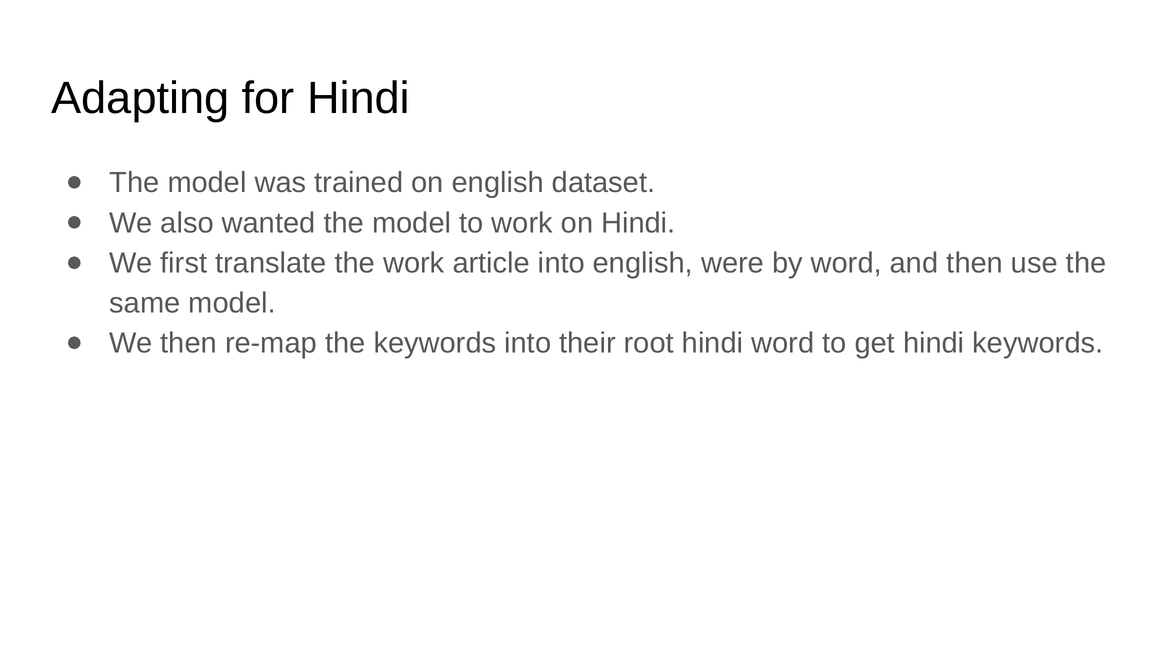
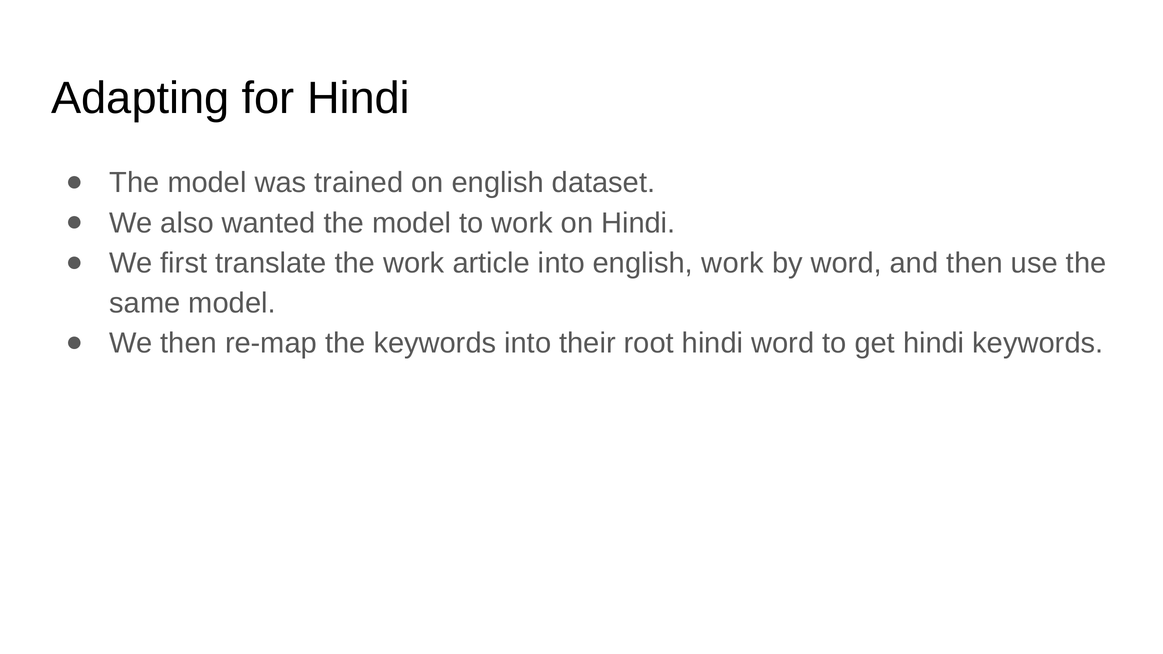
english were: were -> work (732, 263)
